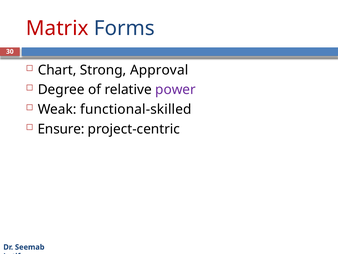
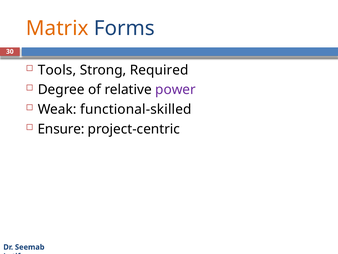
Matrix colour: red -> orange (57, 28)
Chart: Chart -> Tools (57, 70)
Approval: Approval -> Required (159, 70)
